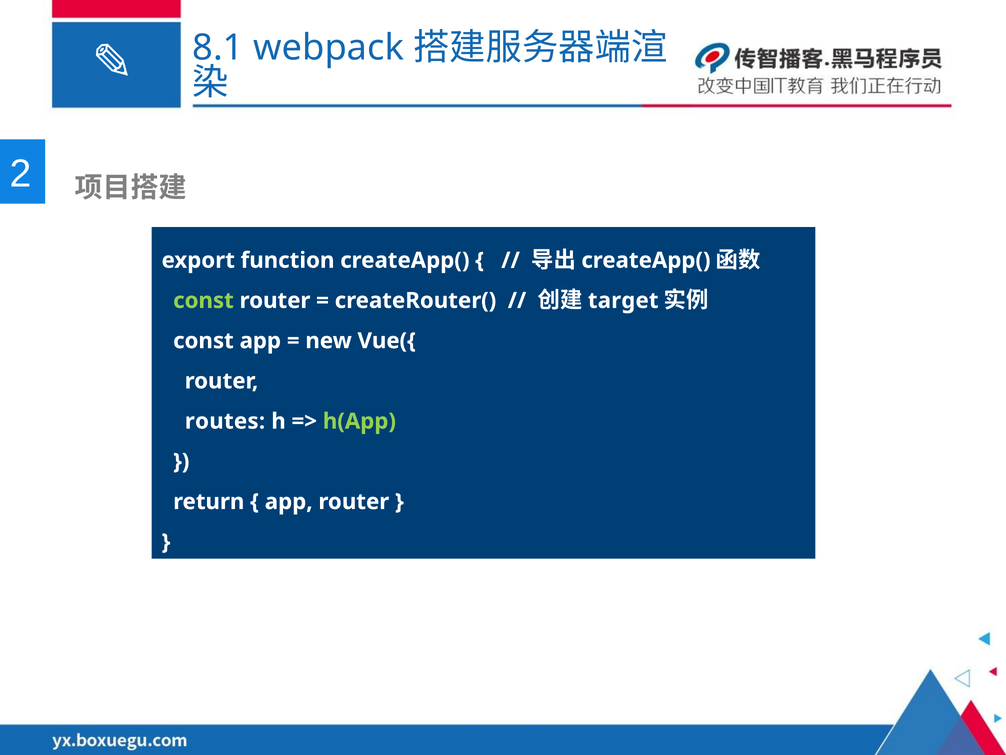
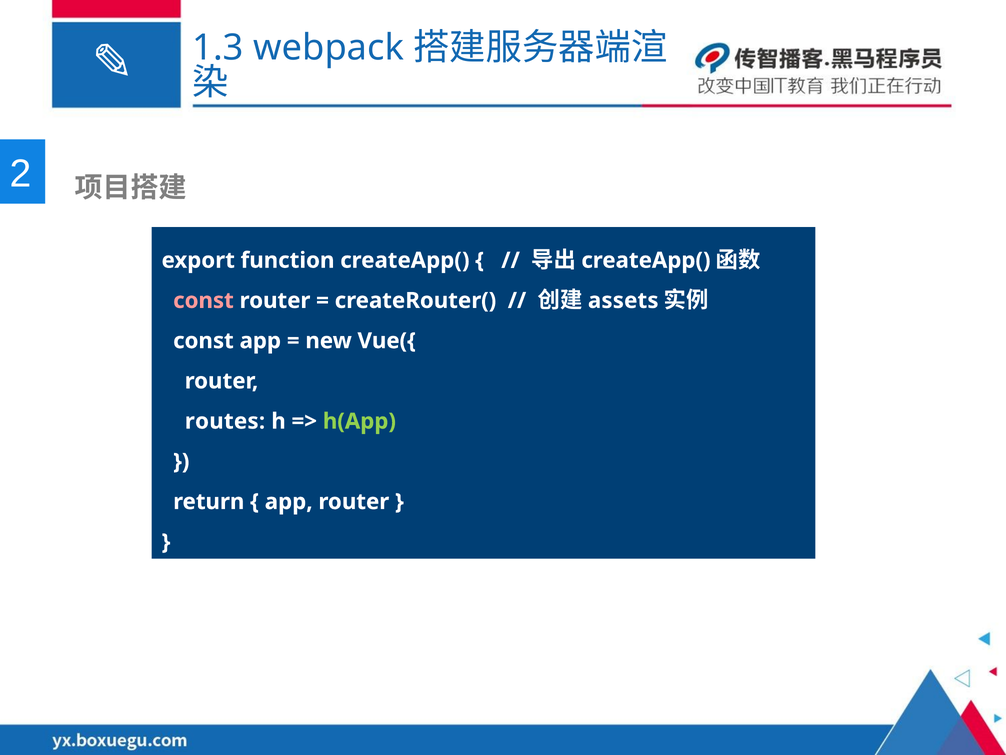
8.1: 8.1 -> 1.3 (218, 48)
const colour: light green -> pink (203, 300)
target: target -> assets (623, 300)
